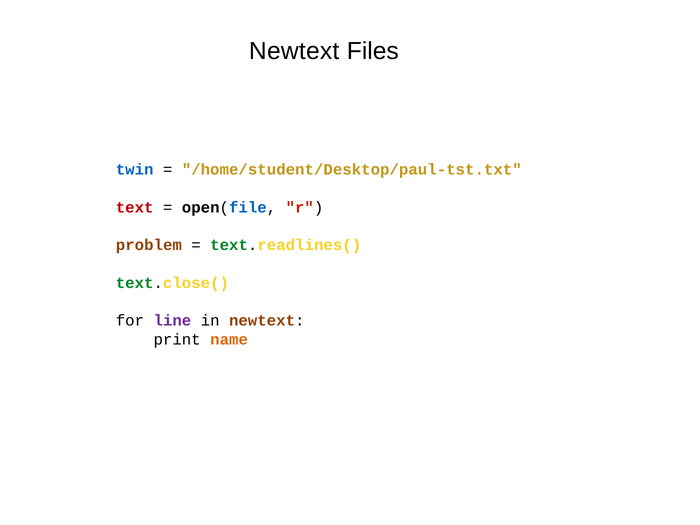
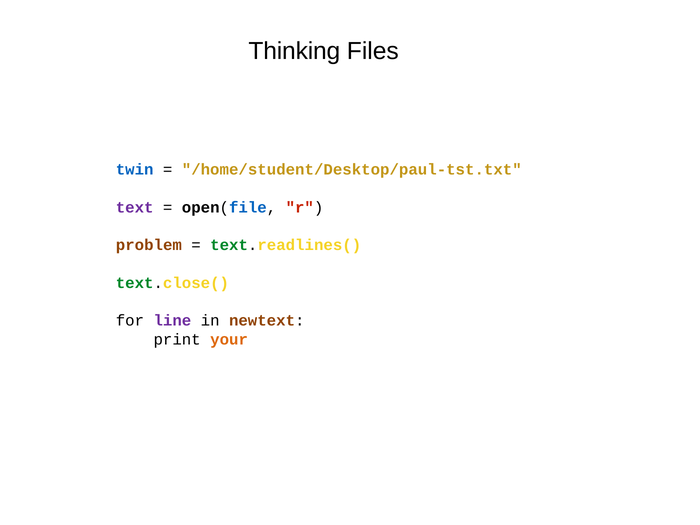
Newtext: Newtext -> Thinking (294, 51)
text colour: red -> purple (135, 207)
name: name -> your (229, 339)
